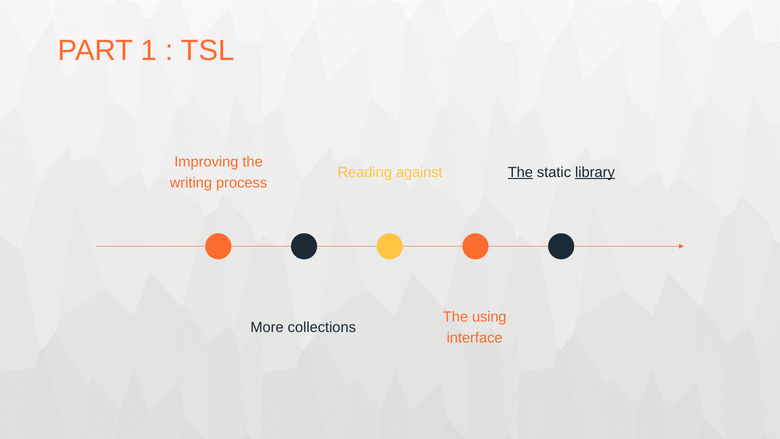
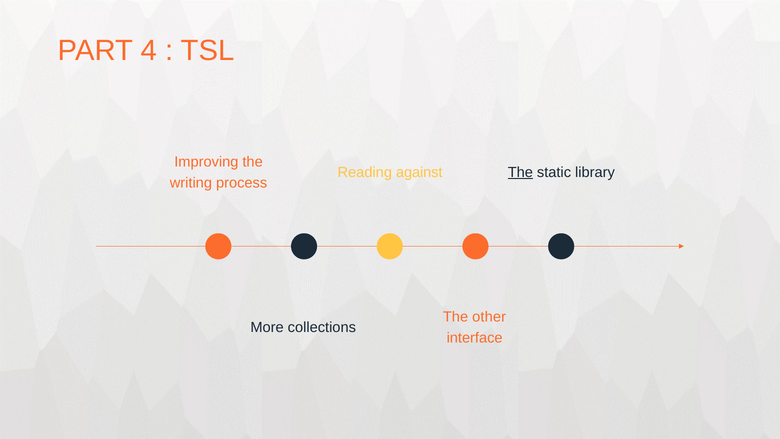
1: 1 -> 4 (149, 51)
library underline: present -> none (595, 172)
using: using -> other (489, 317)
